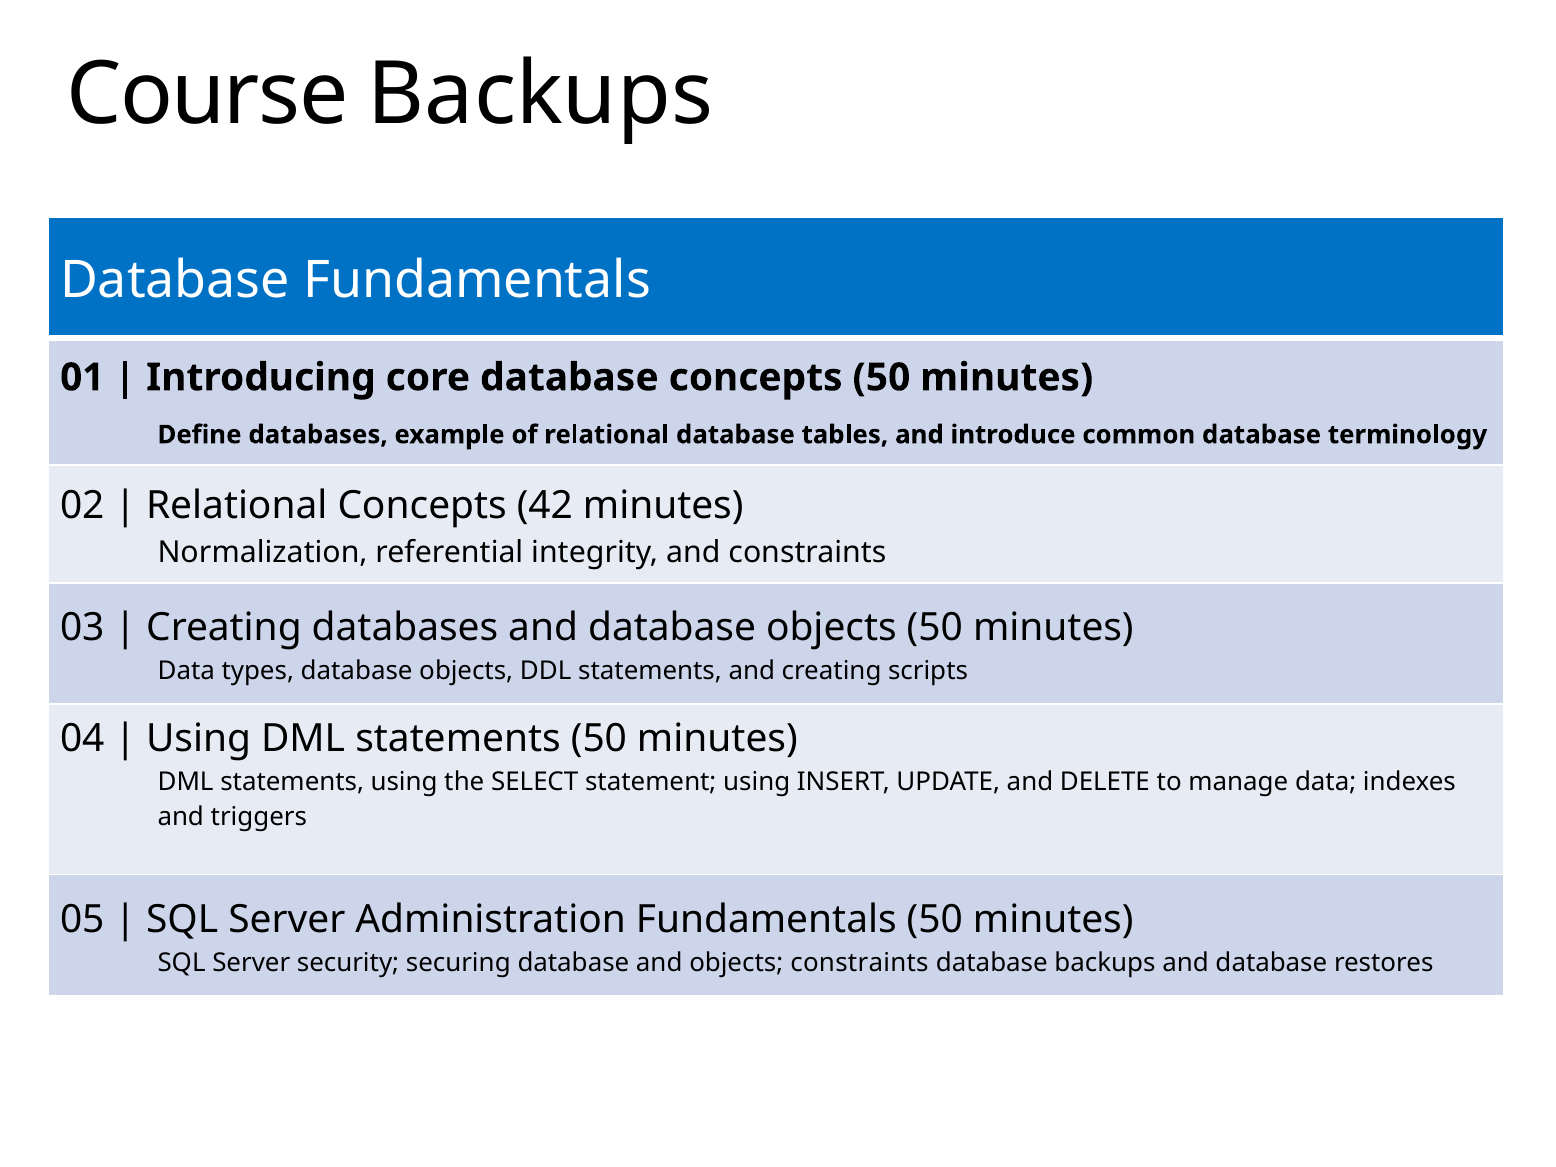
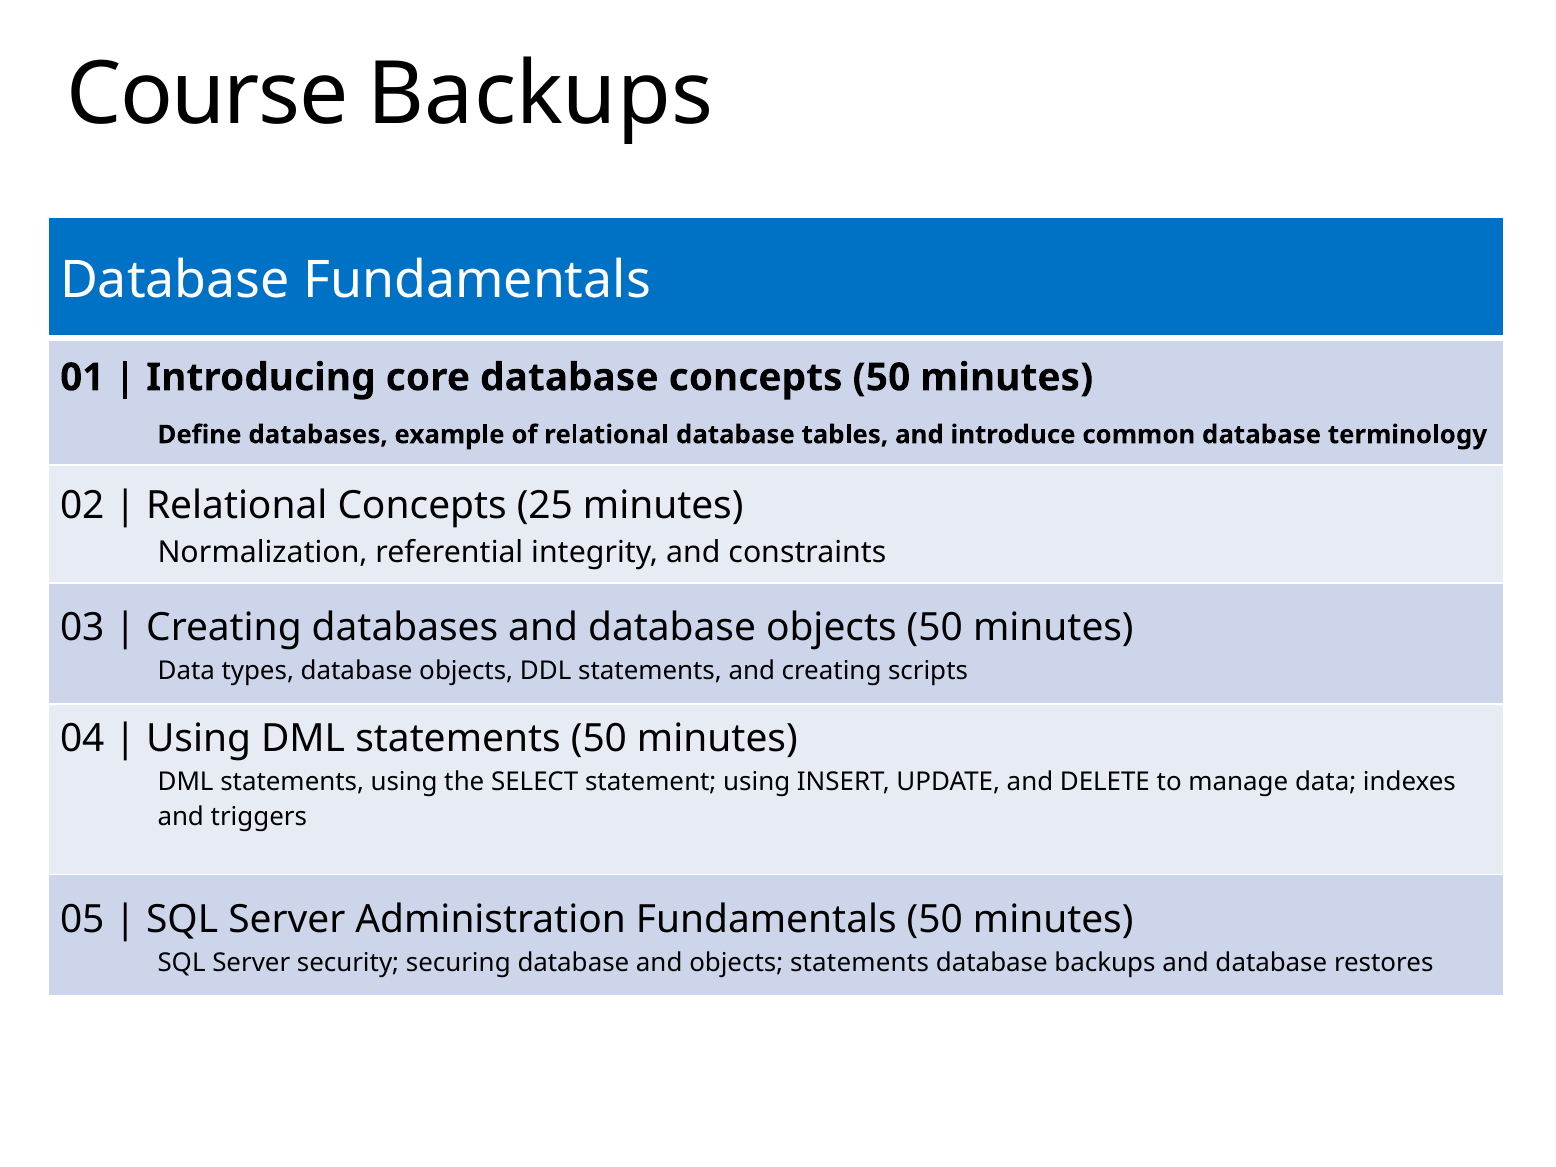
42: 42 -> 25 (545, 506)
objects constraints: constraints -> statements (859, 963)
